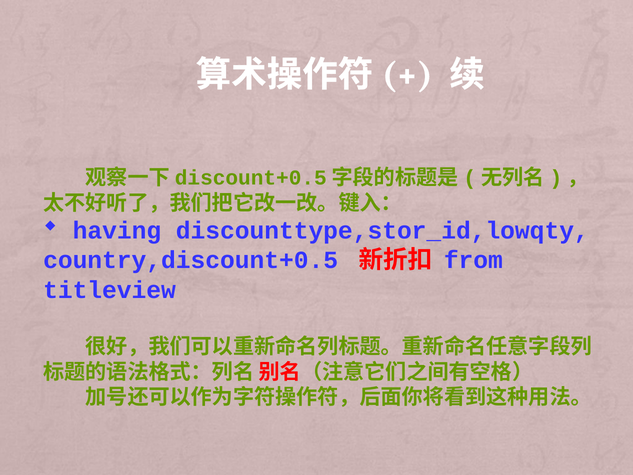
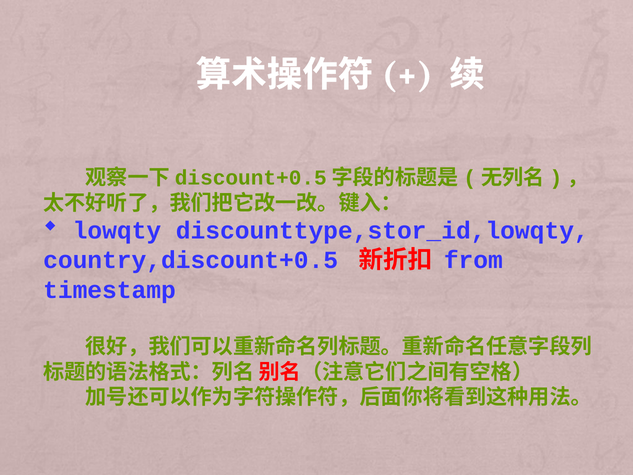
having: having -> lowqty (117, 231)
titleview: titleview -> timestamp (109, 290)
